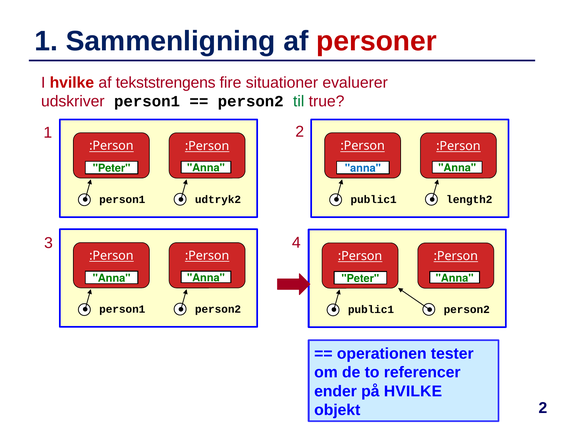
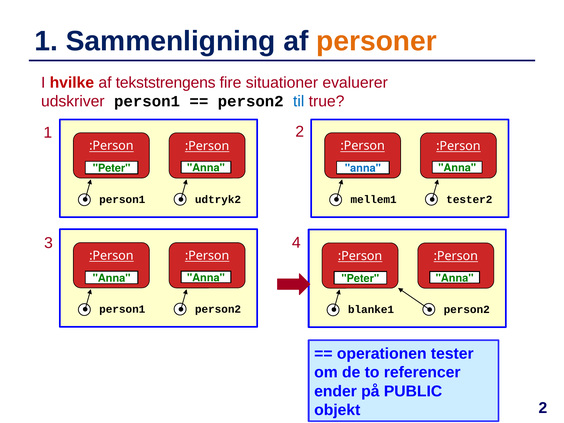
personer colour: red -> orange (376, 41)
til colour: green -> blue (299, 101)
public1: public1 -> mellem1 (374, 199)
length2: length2 -> tester2 (469, 200)
public1: public1 -> blanke1 (371, 310)
på HVILKE: HVILKE -> PUBLIC (413, 391)
